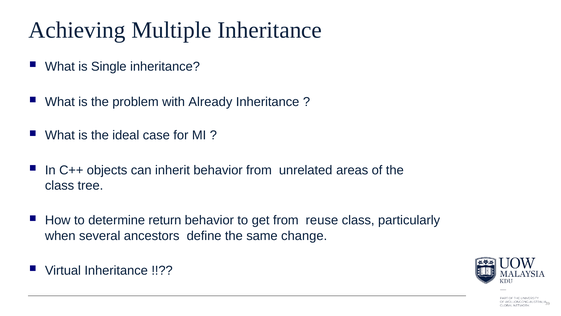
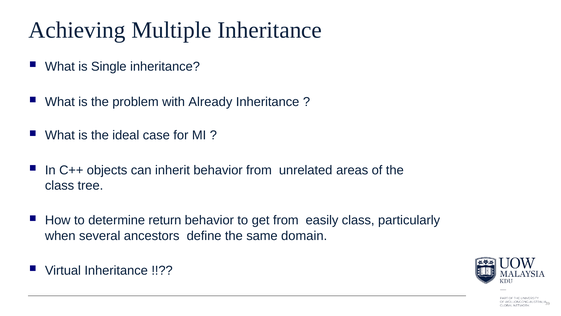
reuse: reuse -> easily (322, 220)
change: change -> domain (304, 235)
